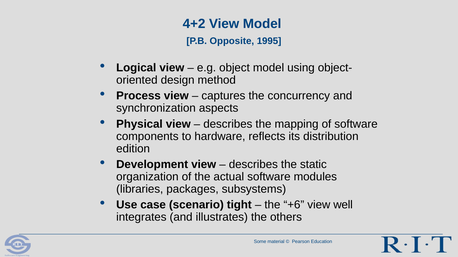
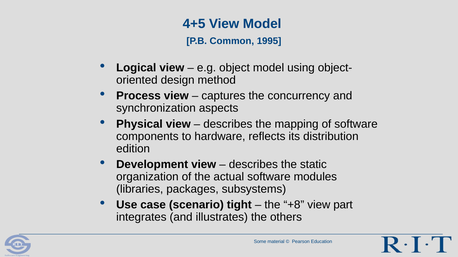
4+2: 4+2 -> 4+5 (194, 24)
Opposite: Opposite -> Common (232, 41)
+6: +6 -> +8 (294, 205)
well: well -> part (343, 205)
